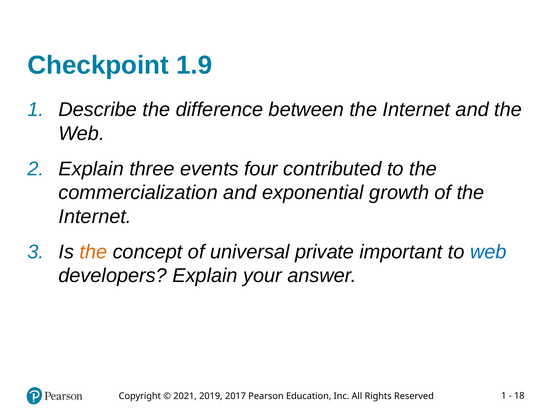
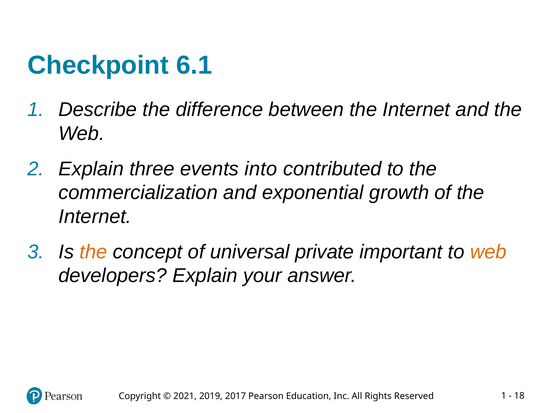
1.9: 1.9 -> 6.1 (194, 65)
four: four -> into (261, 169)
web colour: blue -> orange (488, 252)
